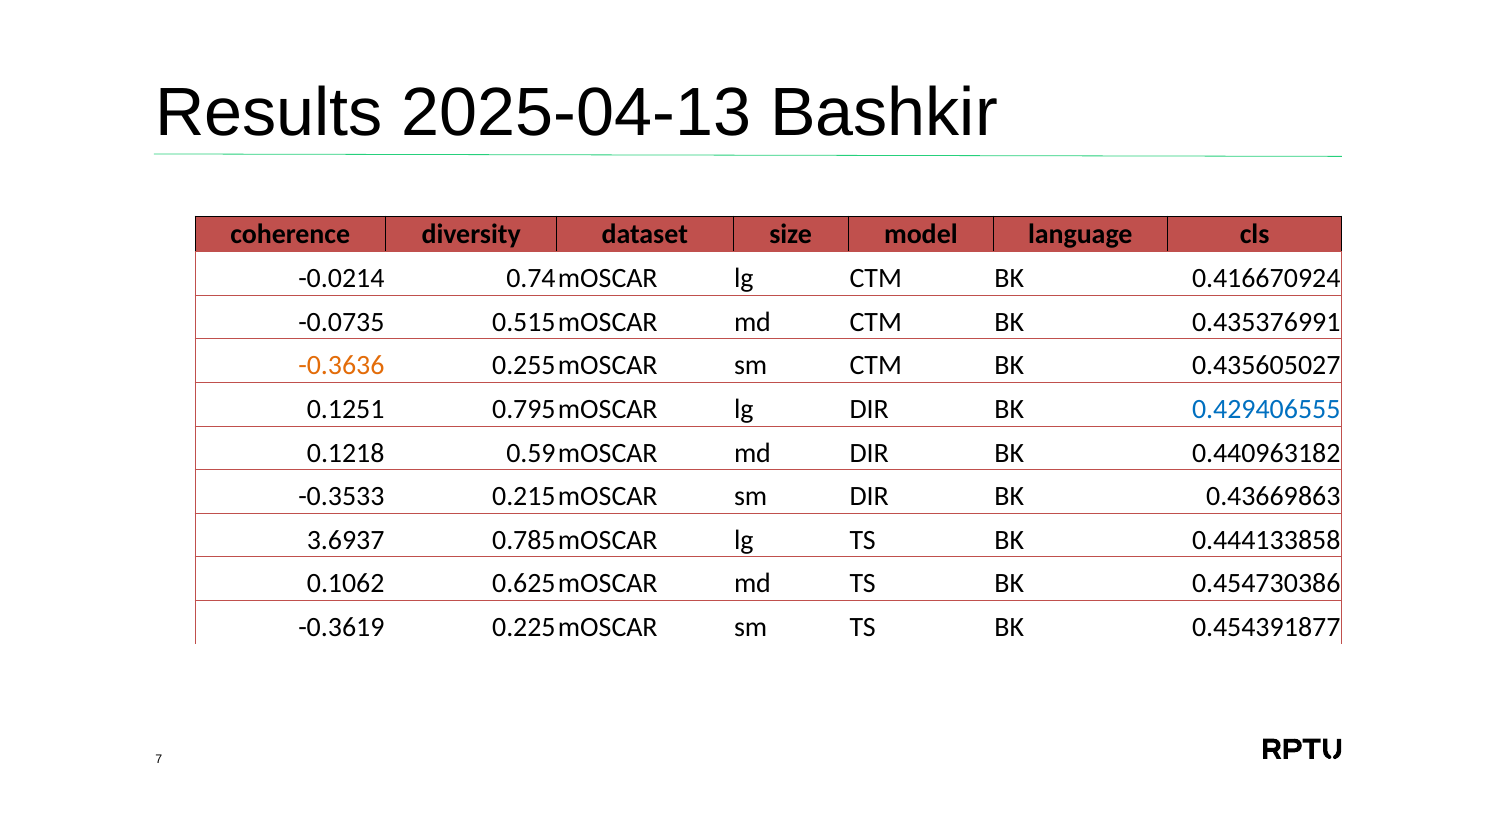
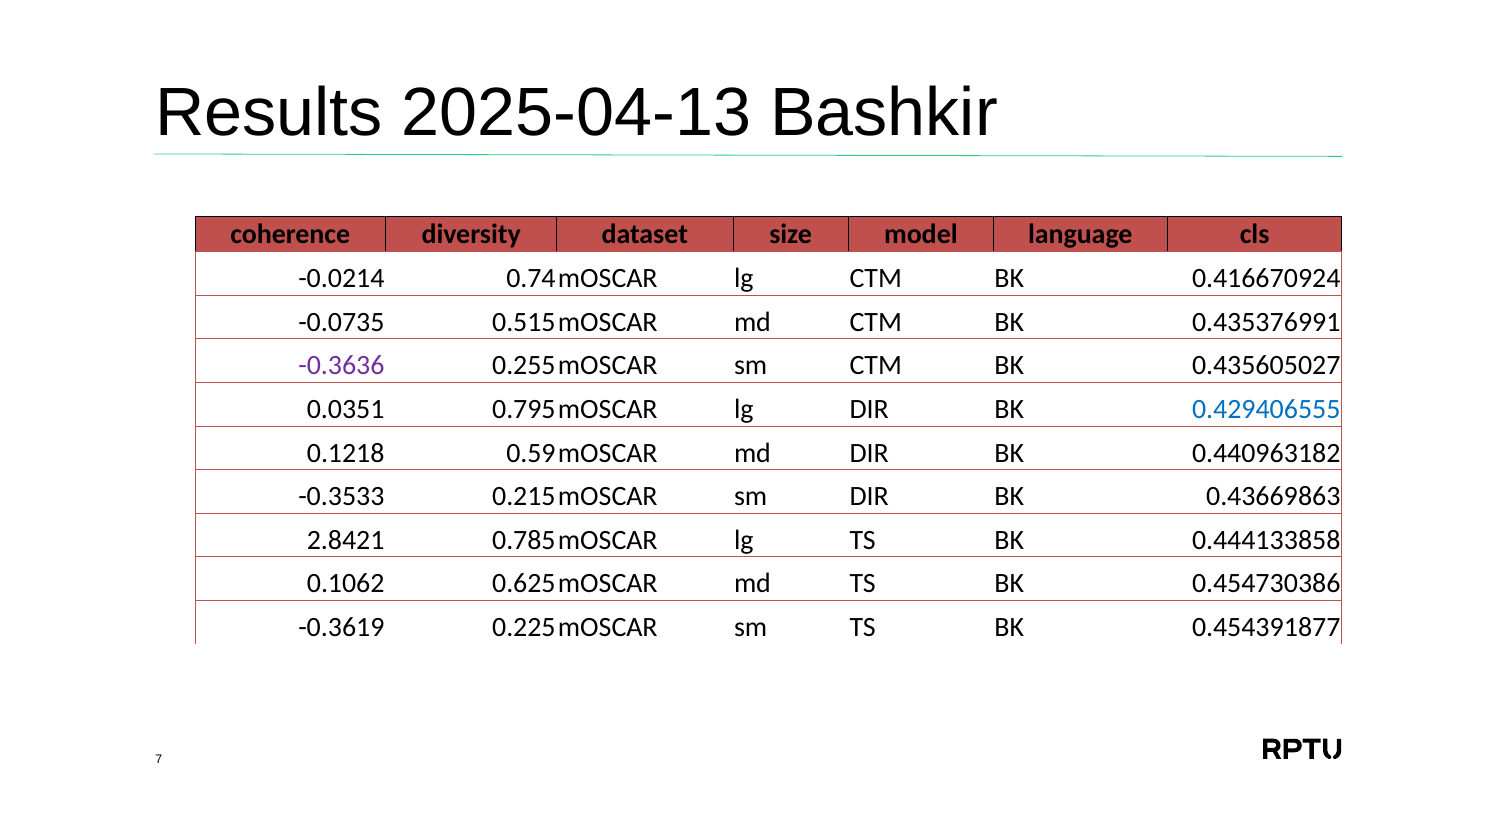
-0.3636 colour: orange -> purple (341, 366)
0.1251: 0.1251 -> 0.0351 (346, 409)
3.6937: 3.6937 -> 2.8421 (346, 540)
